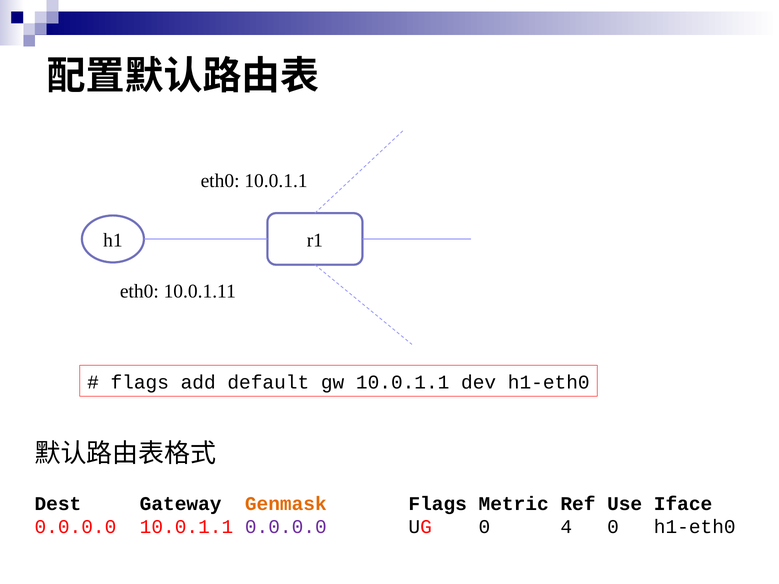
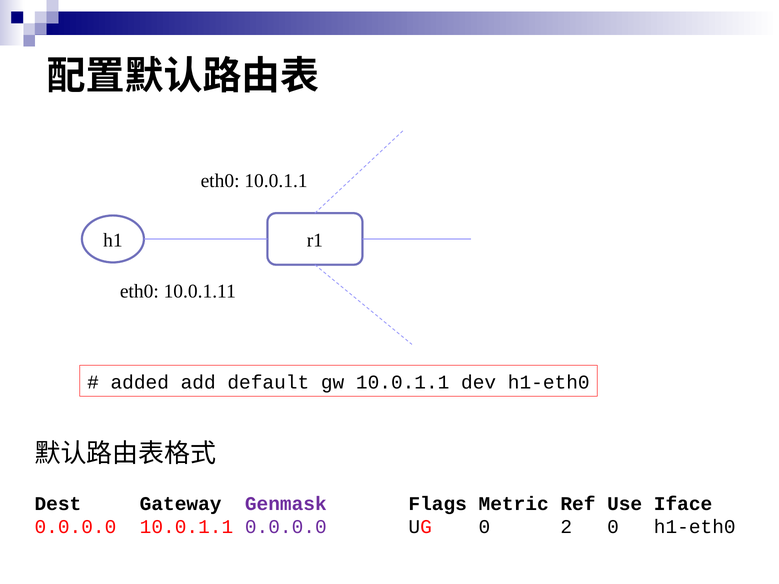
flags: flags -> added (140, 382)
Genmask colour: orange -> purple (286, 504)
4: 4 -> 2 (566, 527)
